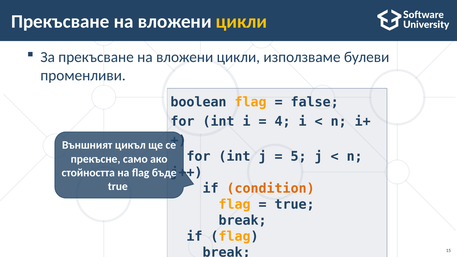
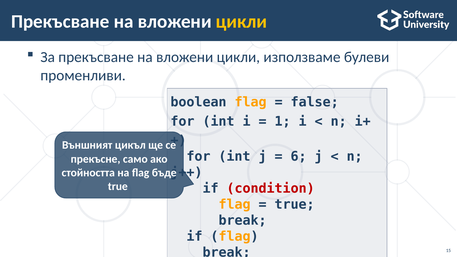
4: 4 -> 1 (283, 121)
5: 5 -> 6 (299, 157)
condition colour: orange -> red (271, 189)
